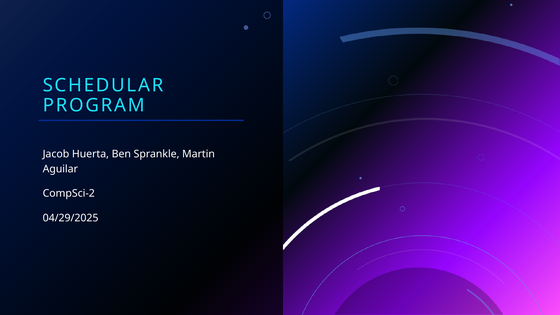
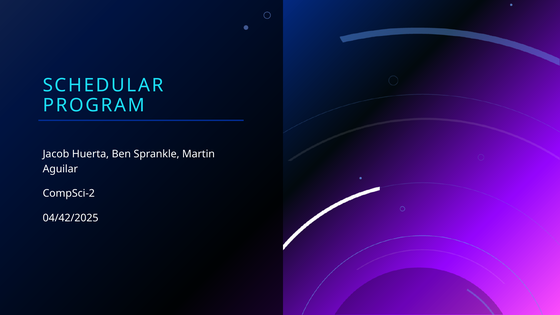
04/29/2025: 04/29/2025 -> 04/42/2025 (71, 218)
